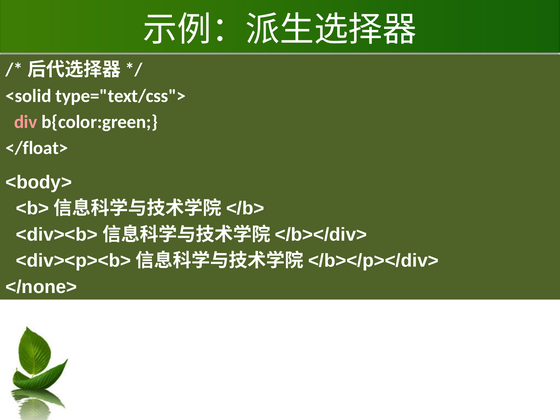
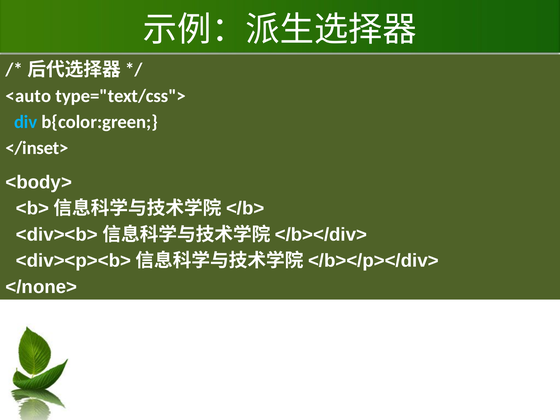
<solid: <solid -> <auto (28, 96)
div colour: pink -> light blue (26, 122)
</float>: </float> -> </inset> (37, 148)
